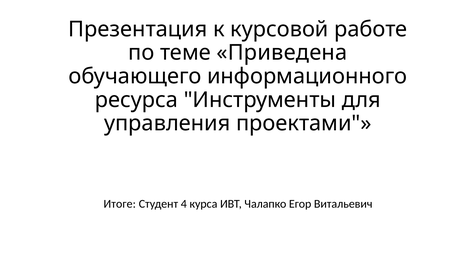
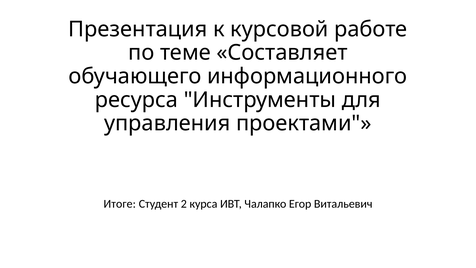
Приведена: Приведена -> Составляет (282, 53)
4: 4 -> 2 (184, 204)
